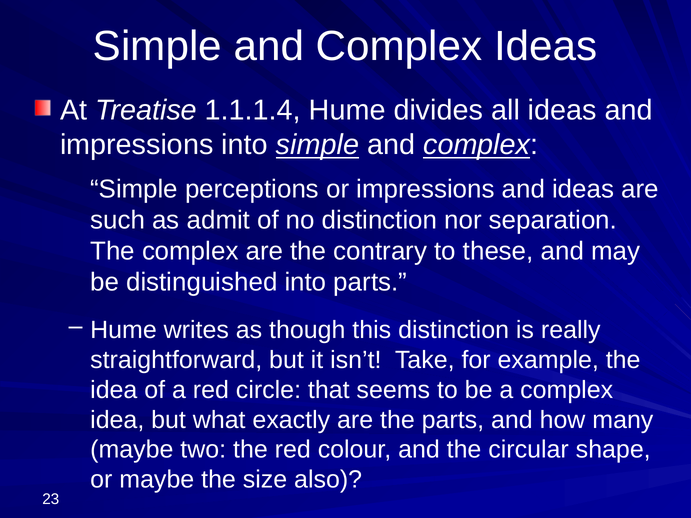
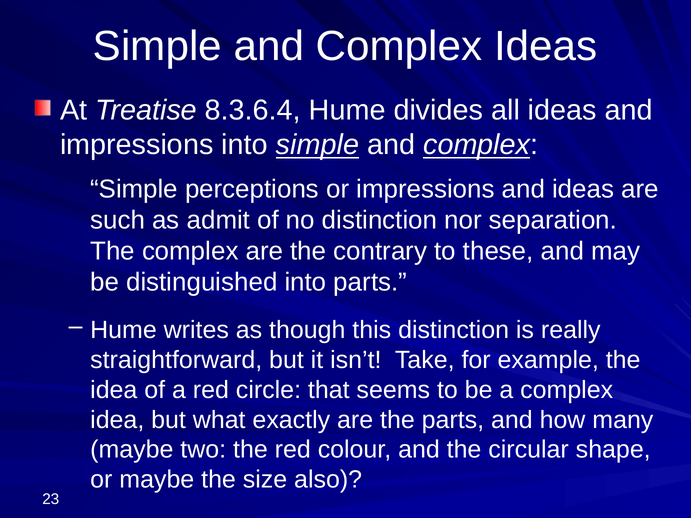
1.1.1.4: 1.1.1.4 -> 8.3.6.4 (253, 110)
